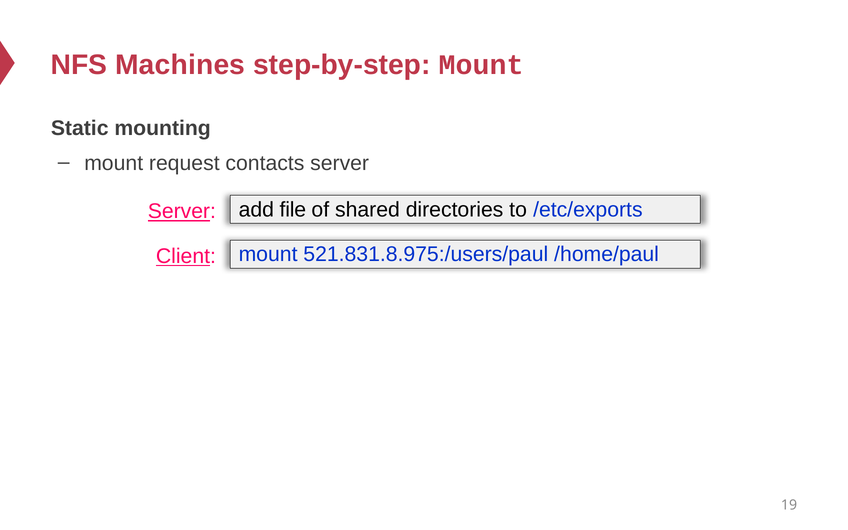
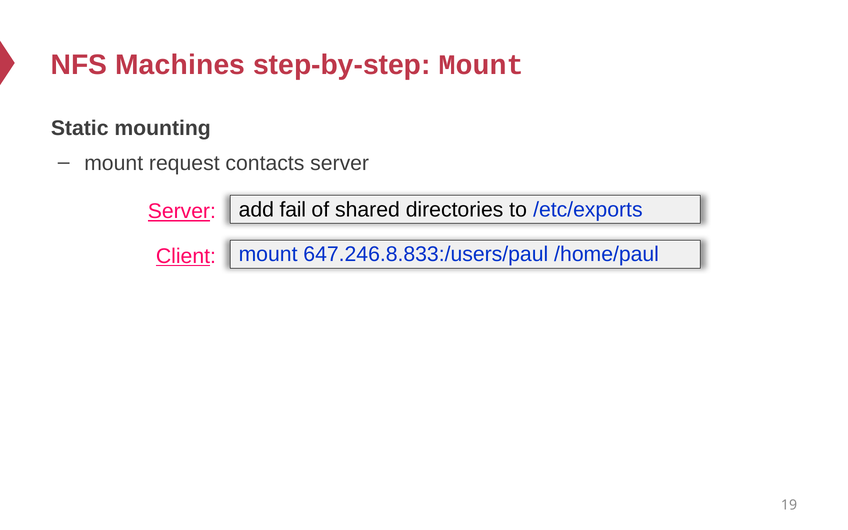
file: file -> fail (293, 210)
521.831.8.975:/users/paul: 521.831.8.975:/users/paul -> 647.246.8.833:/users/paul (426, 254)
